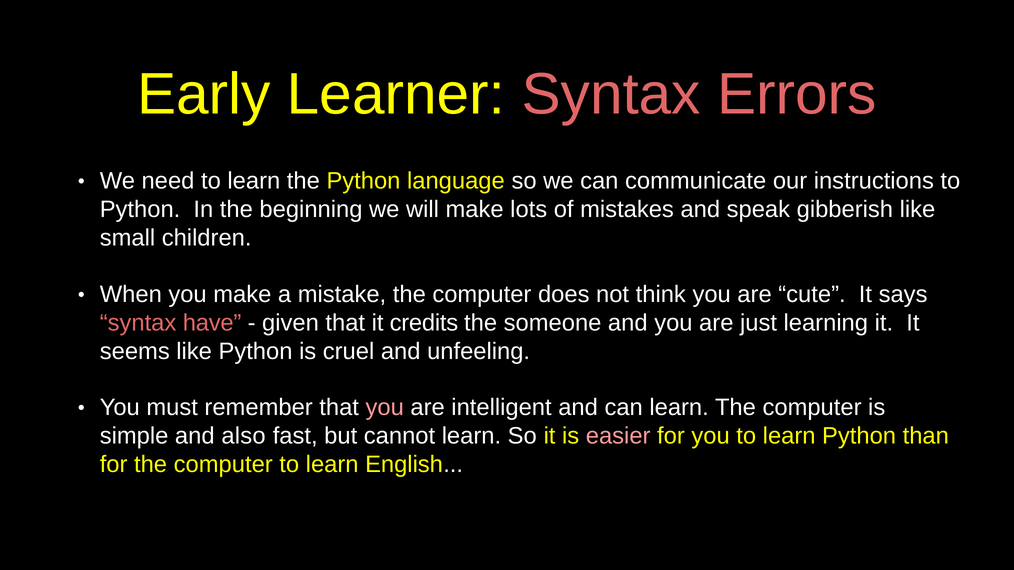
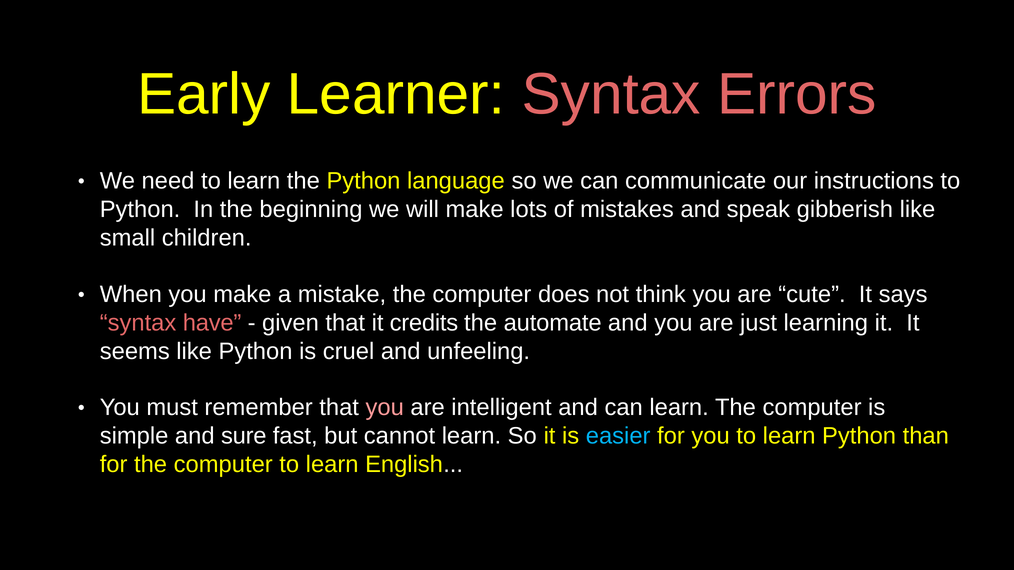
someone: someone -> automate (553, 323)
also: also -> sure (244, 436)
easier colour: pink -> light blue (618, 436)
